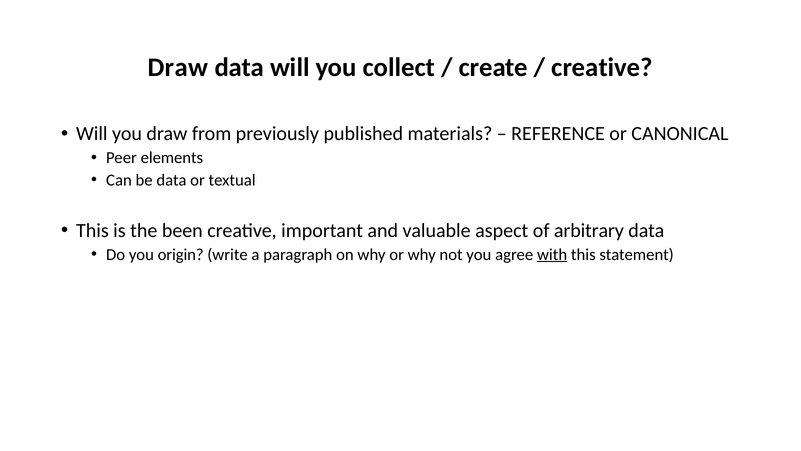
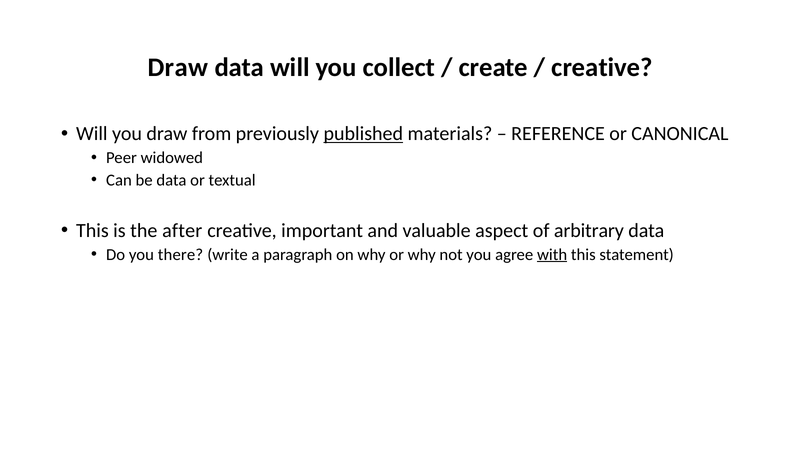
published underline: none -> present (363, 134)
elements: elements -> widowed (172, 158)
been: been -> after (182, 230)
origin: origin -> there (181, 254)
